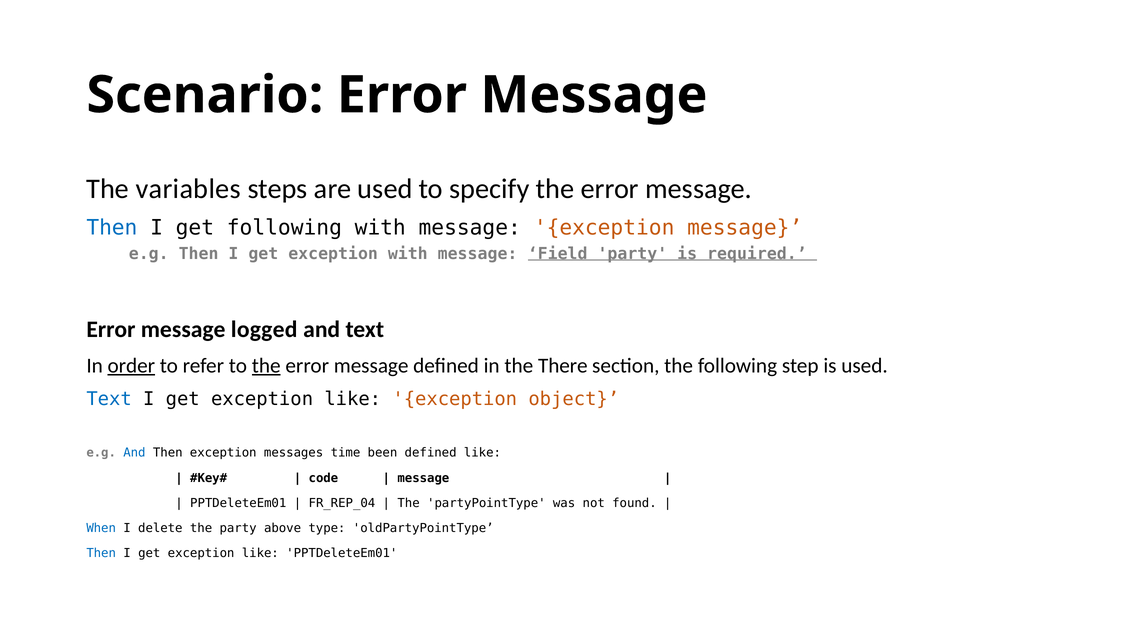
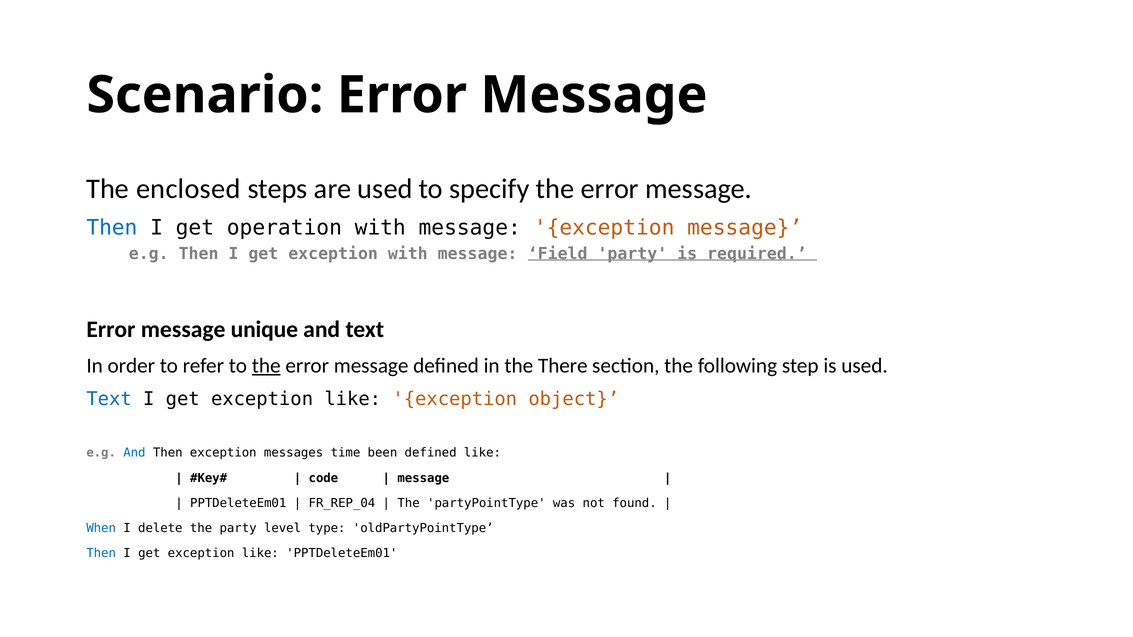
variables: variables -> enclosed (188, 189)
get following: following -> operation (284, 228)
logged: logged -> unique (264, 330)
order underline: present -> none (131, 366)
above: above -> level (283, 528)
